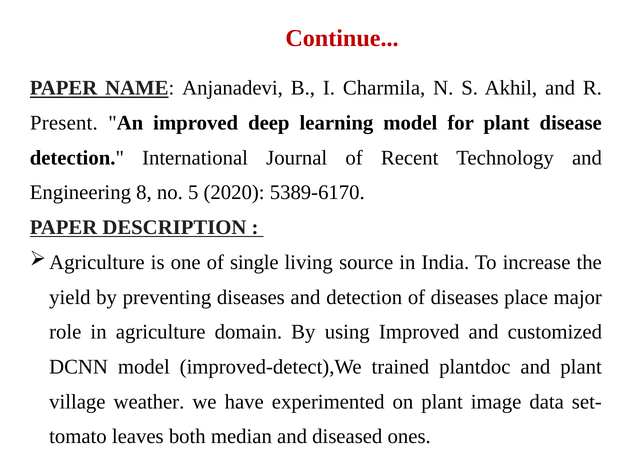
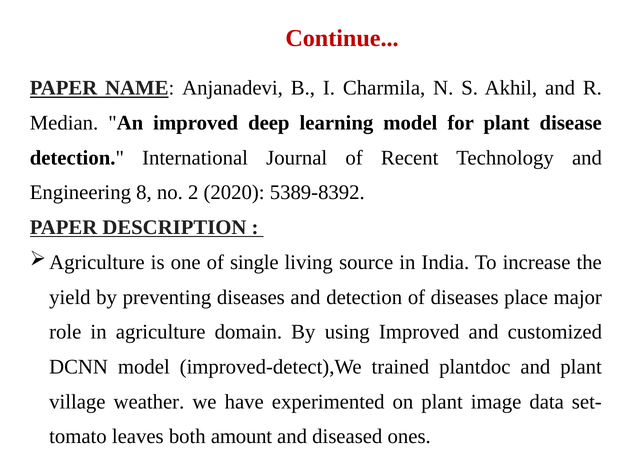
Present: Present -> Median (64, 123)
5: 5 -> 2 (193, 192)
5389-6170: 5389-6170 -> 5389-8392 (317, 192)
median: median -> amount (242, 436)
